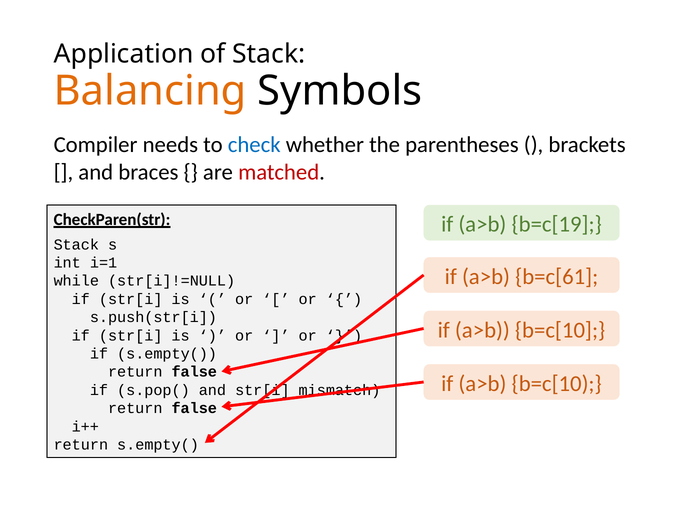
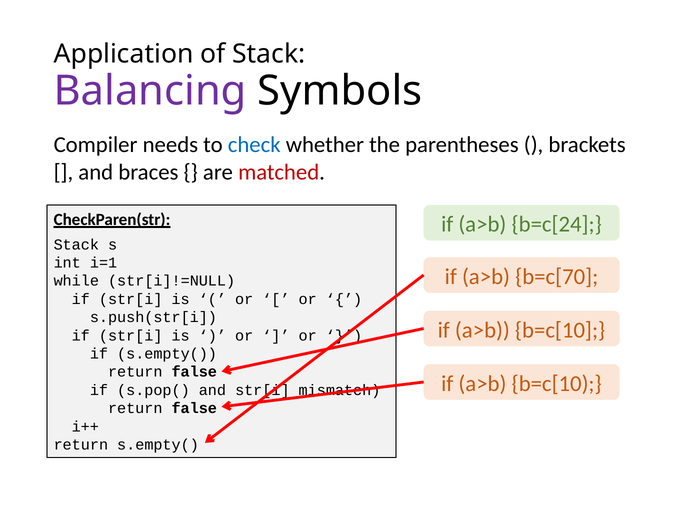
Balancing colour: orange -> purple (150, 91)
b=c[19: b=c[19 -> b=c[24 (557, 224)
b=c[61: b=c[61 -> b=c[70 (557, 277)
